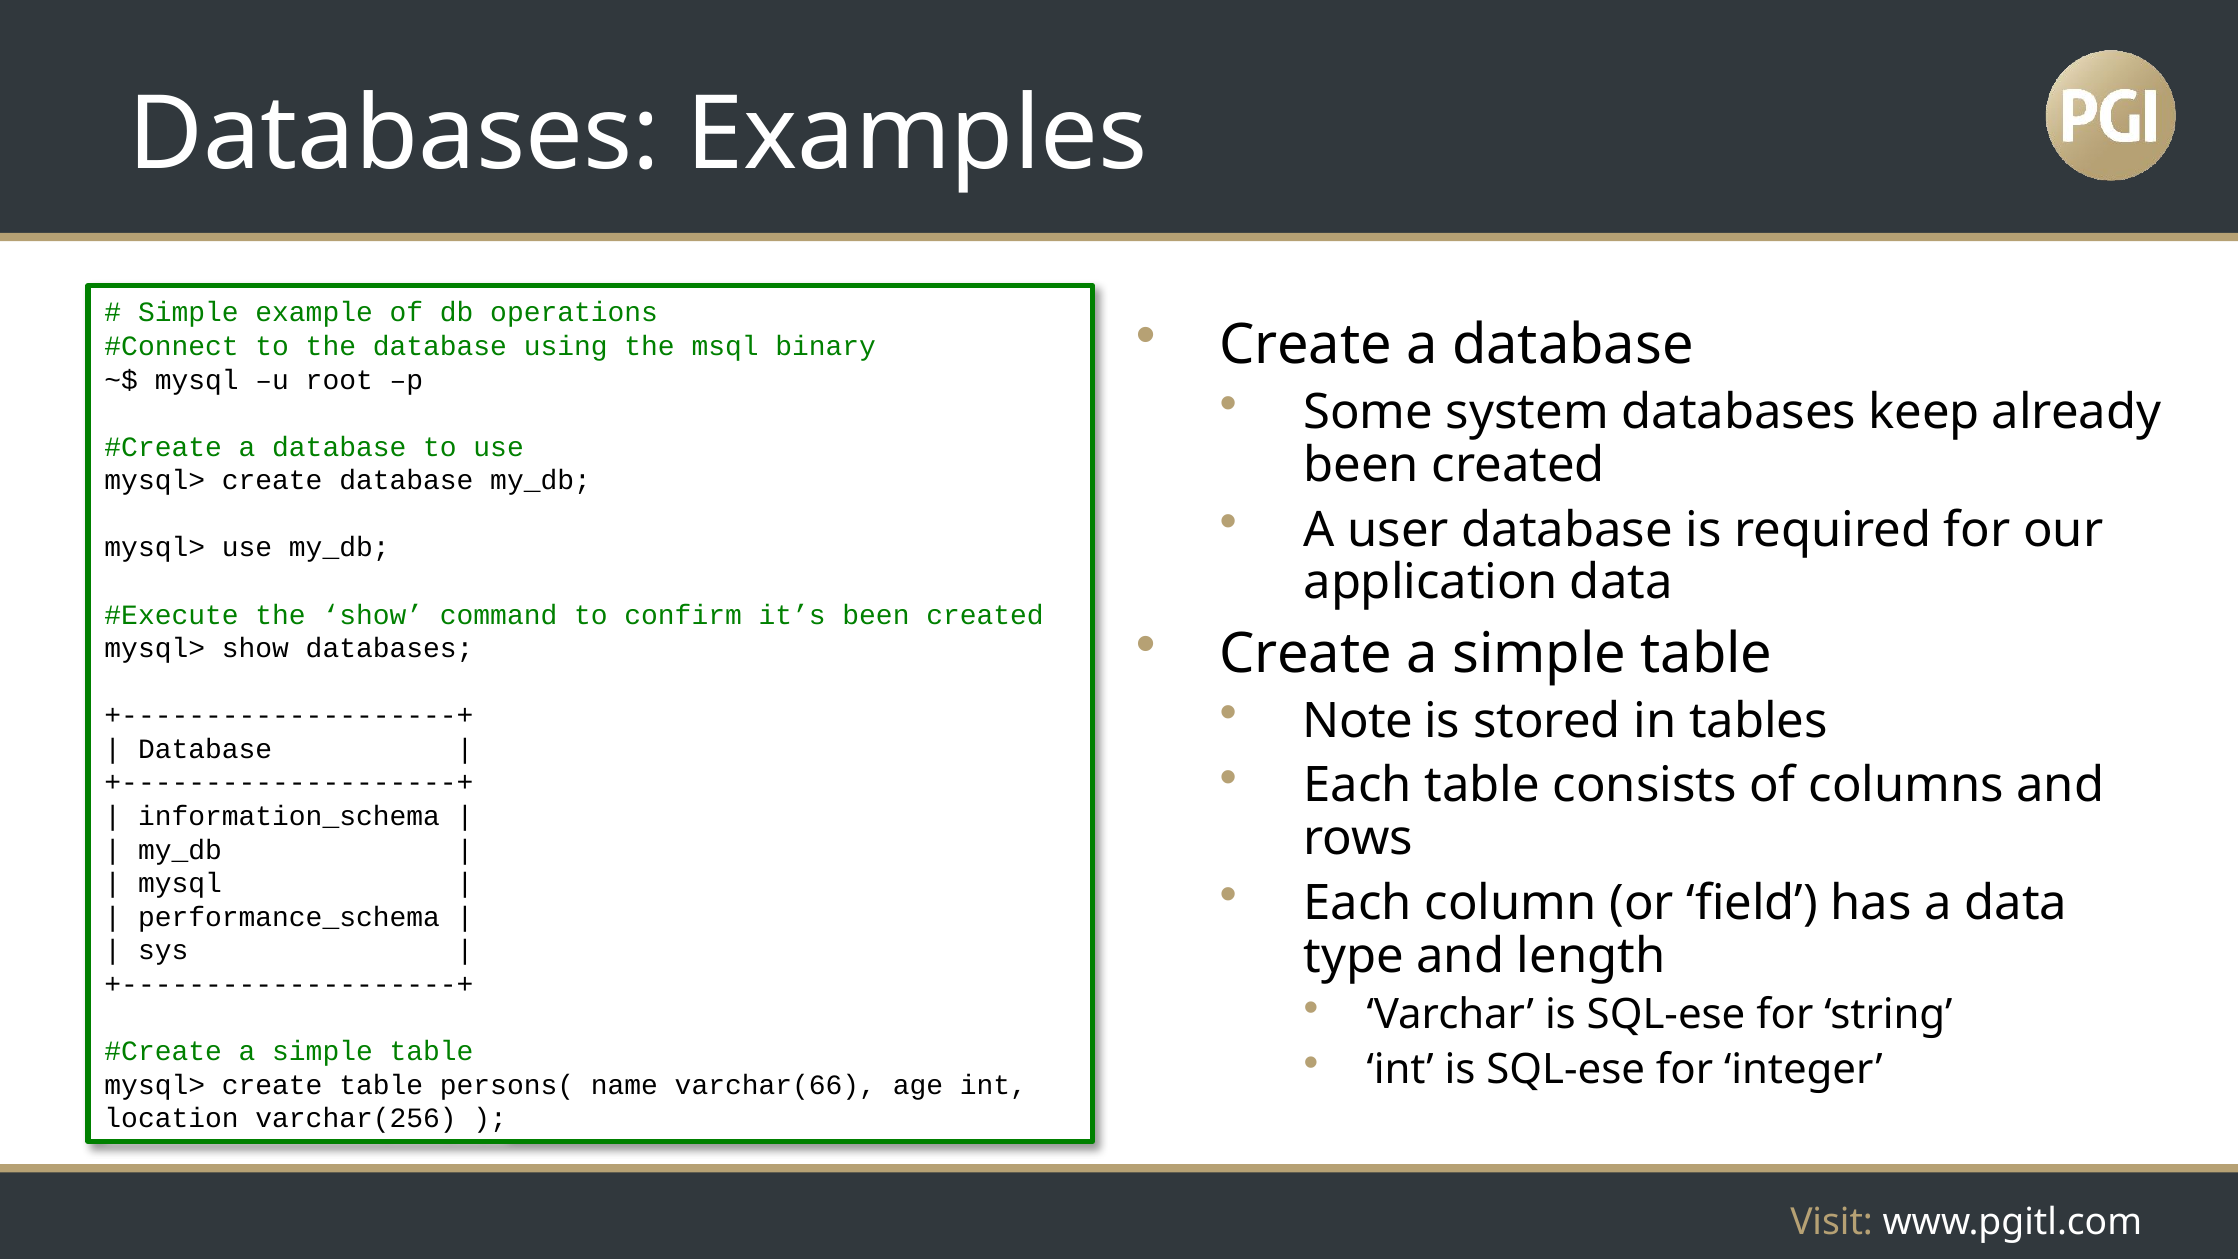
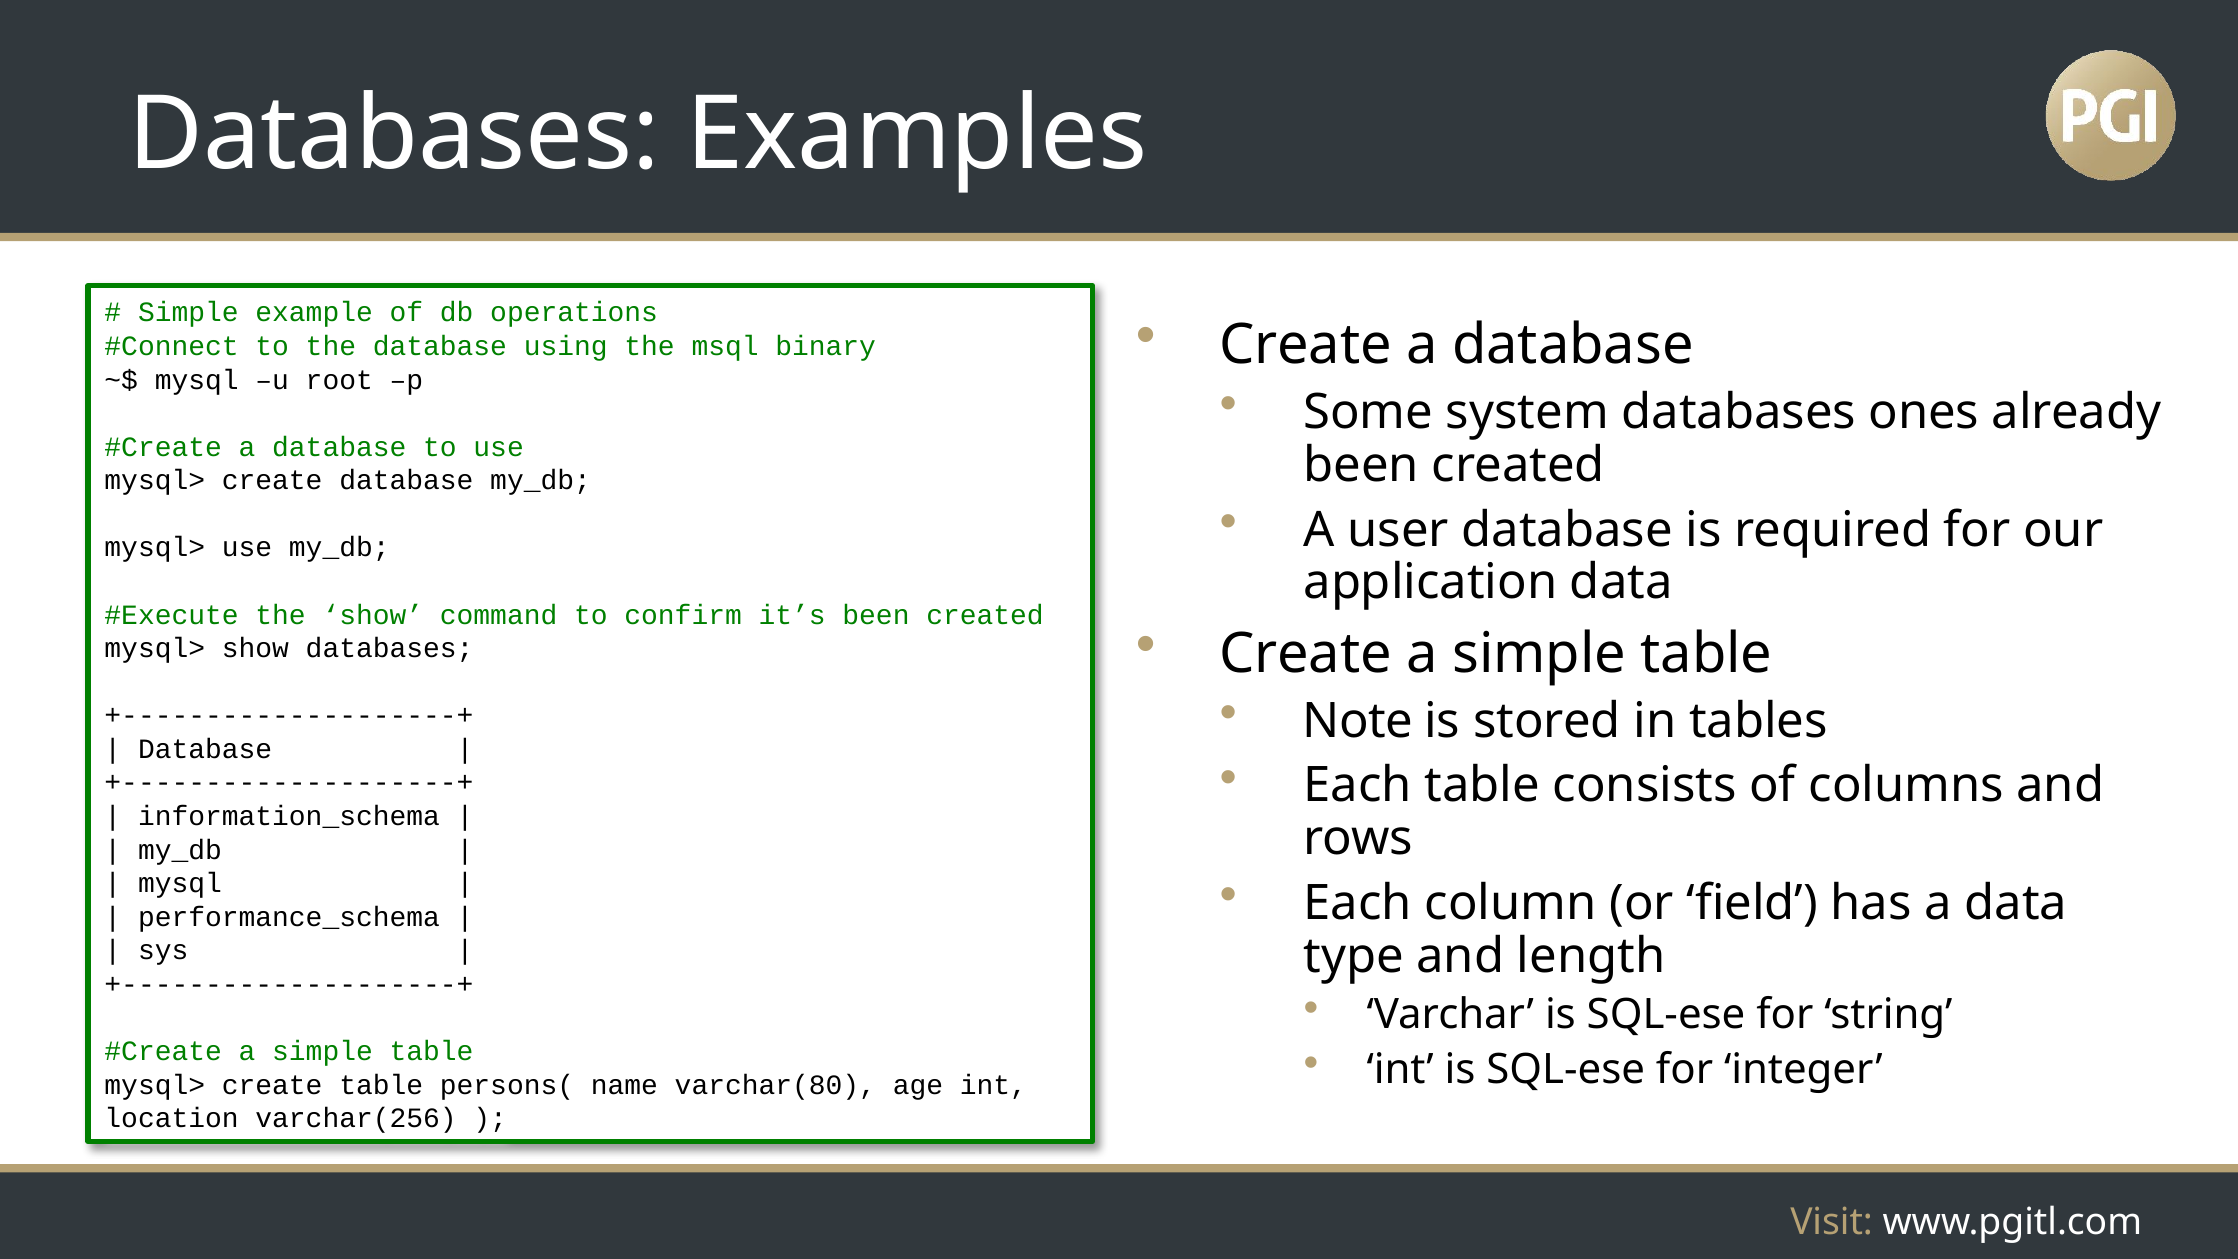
keep: keep -> ones (1924, 412)
varchar(66: varchar(66 -> varchar(80 (775, 1085)
